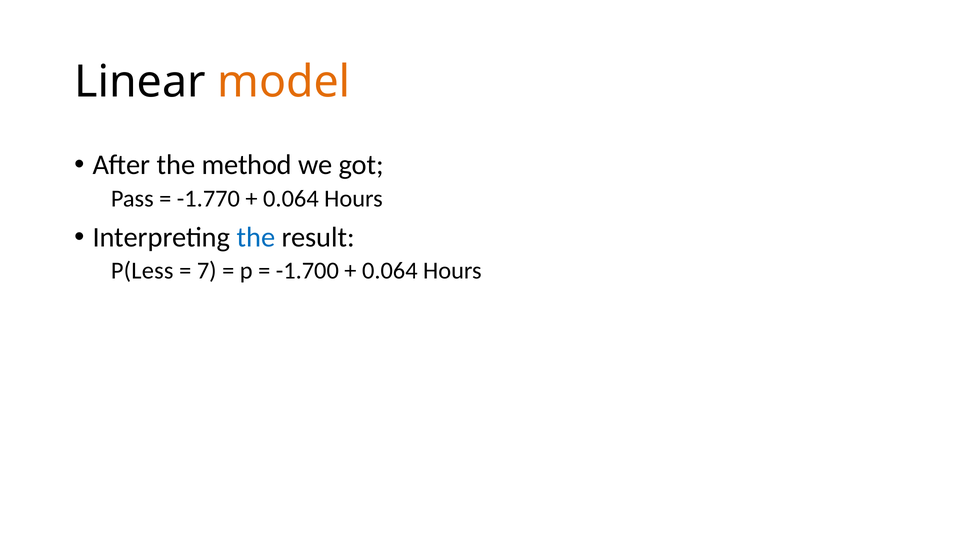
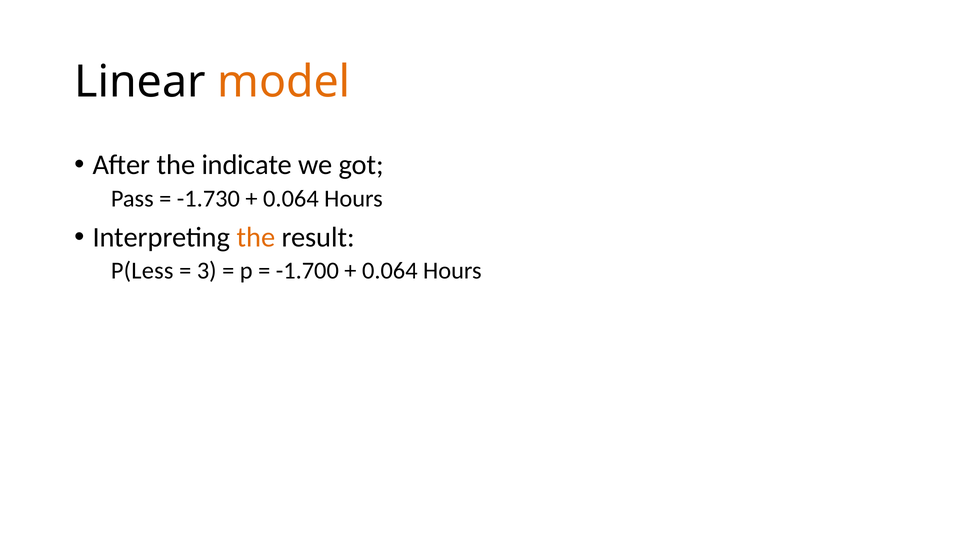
method: method -> indicate (247, 165)
-1.770: -1.770 -> -1.730 (208, 199)
the colour: blue -> orange (256, 237)
7: 7 -> 3 (207, 271)
